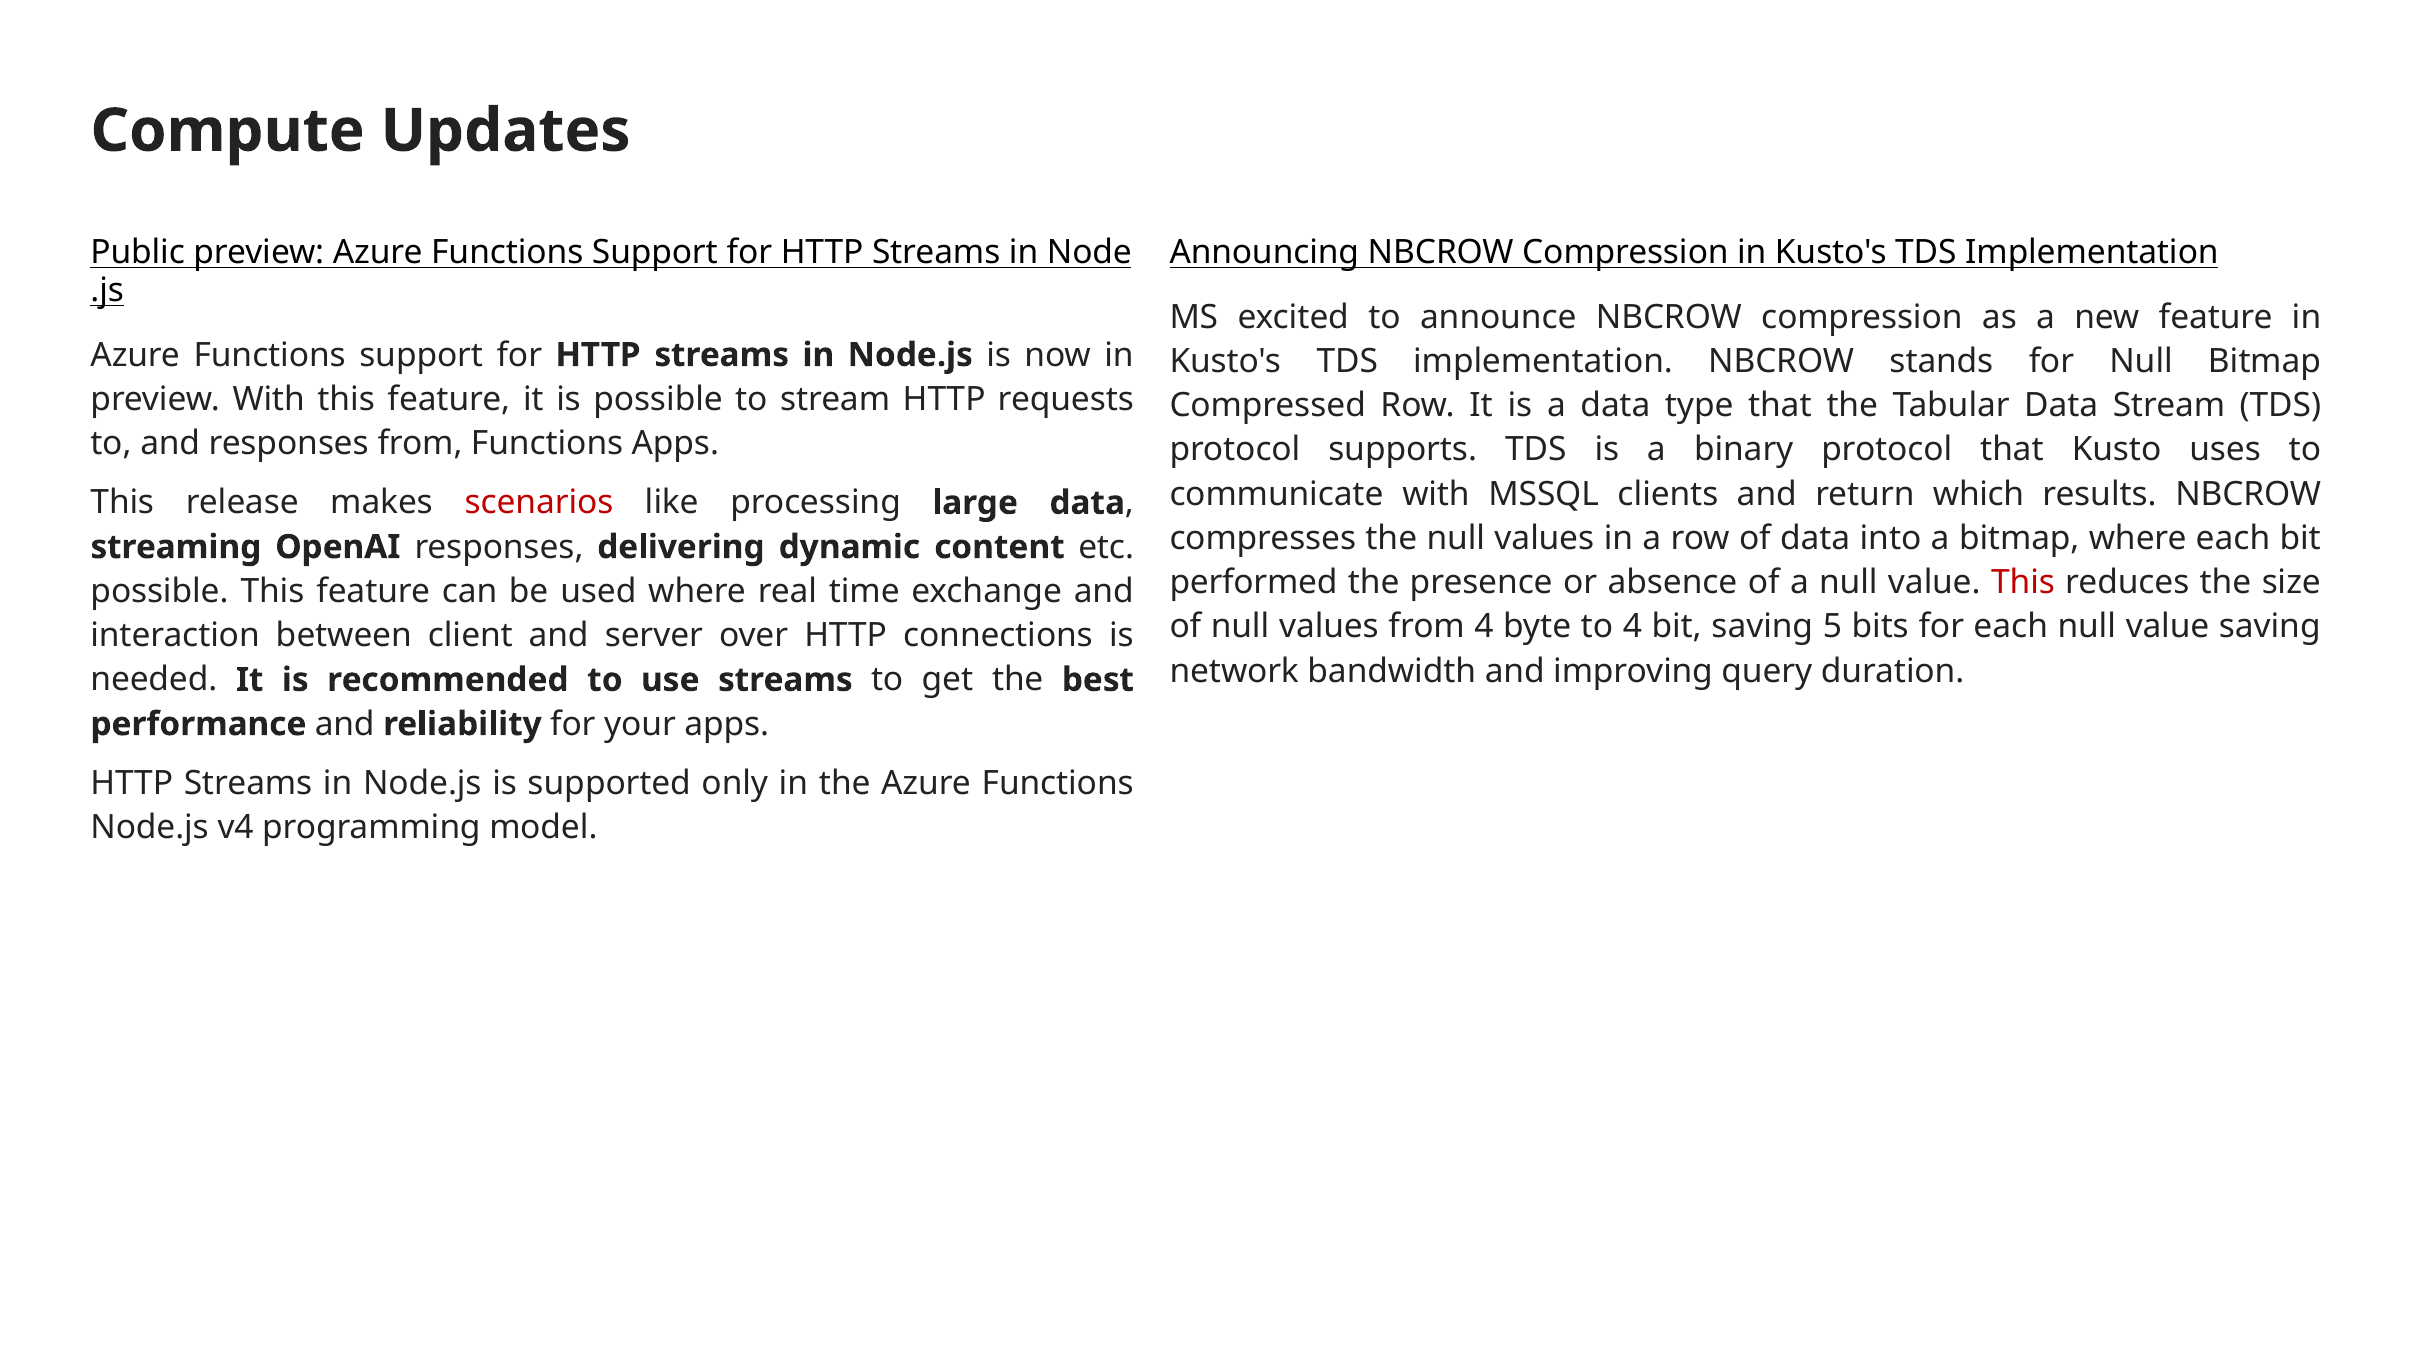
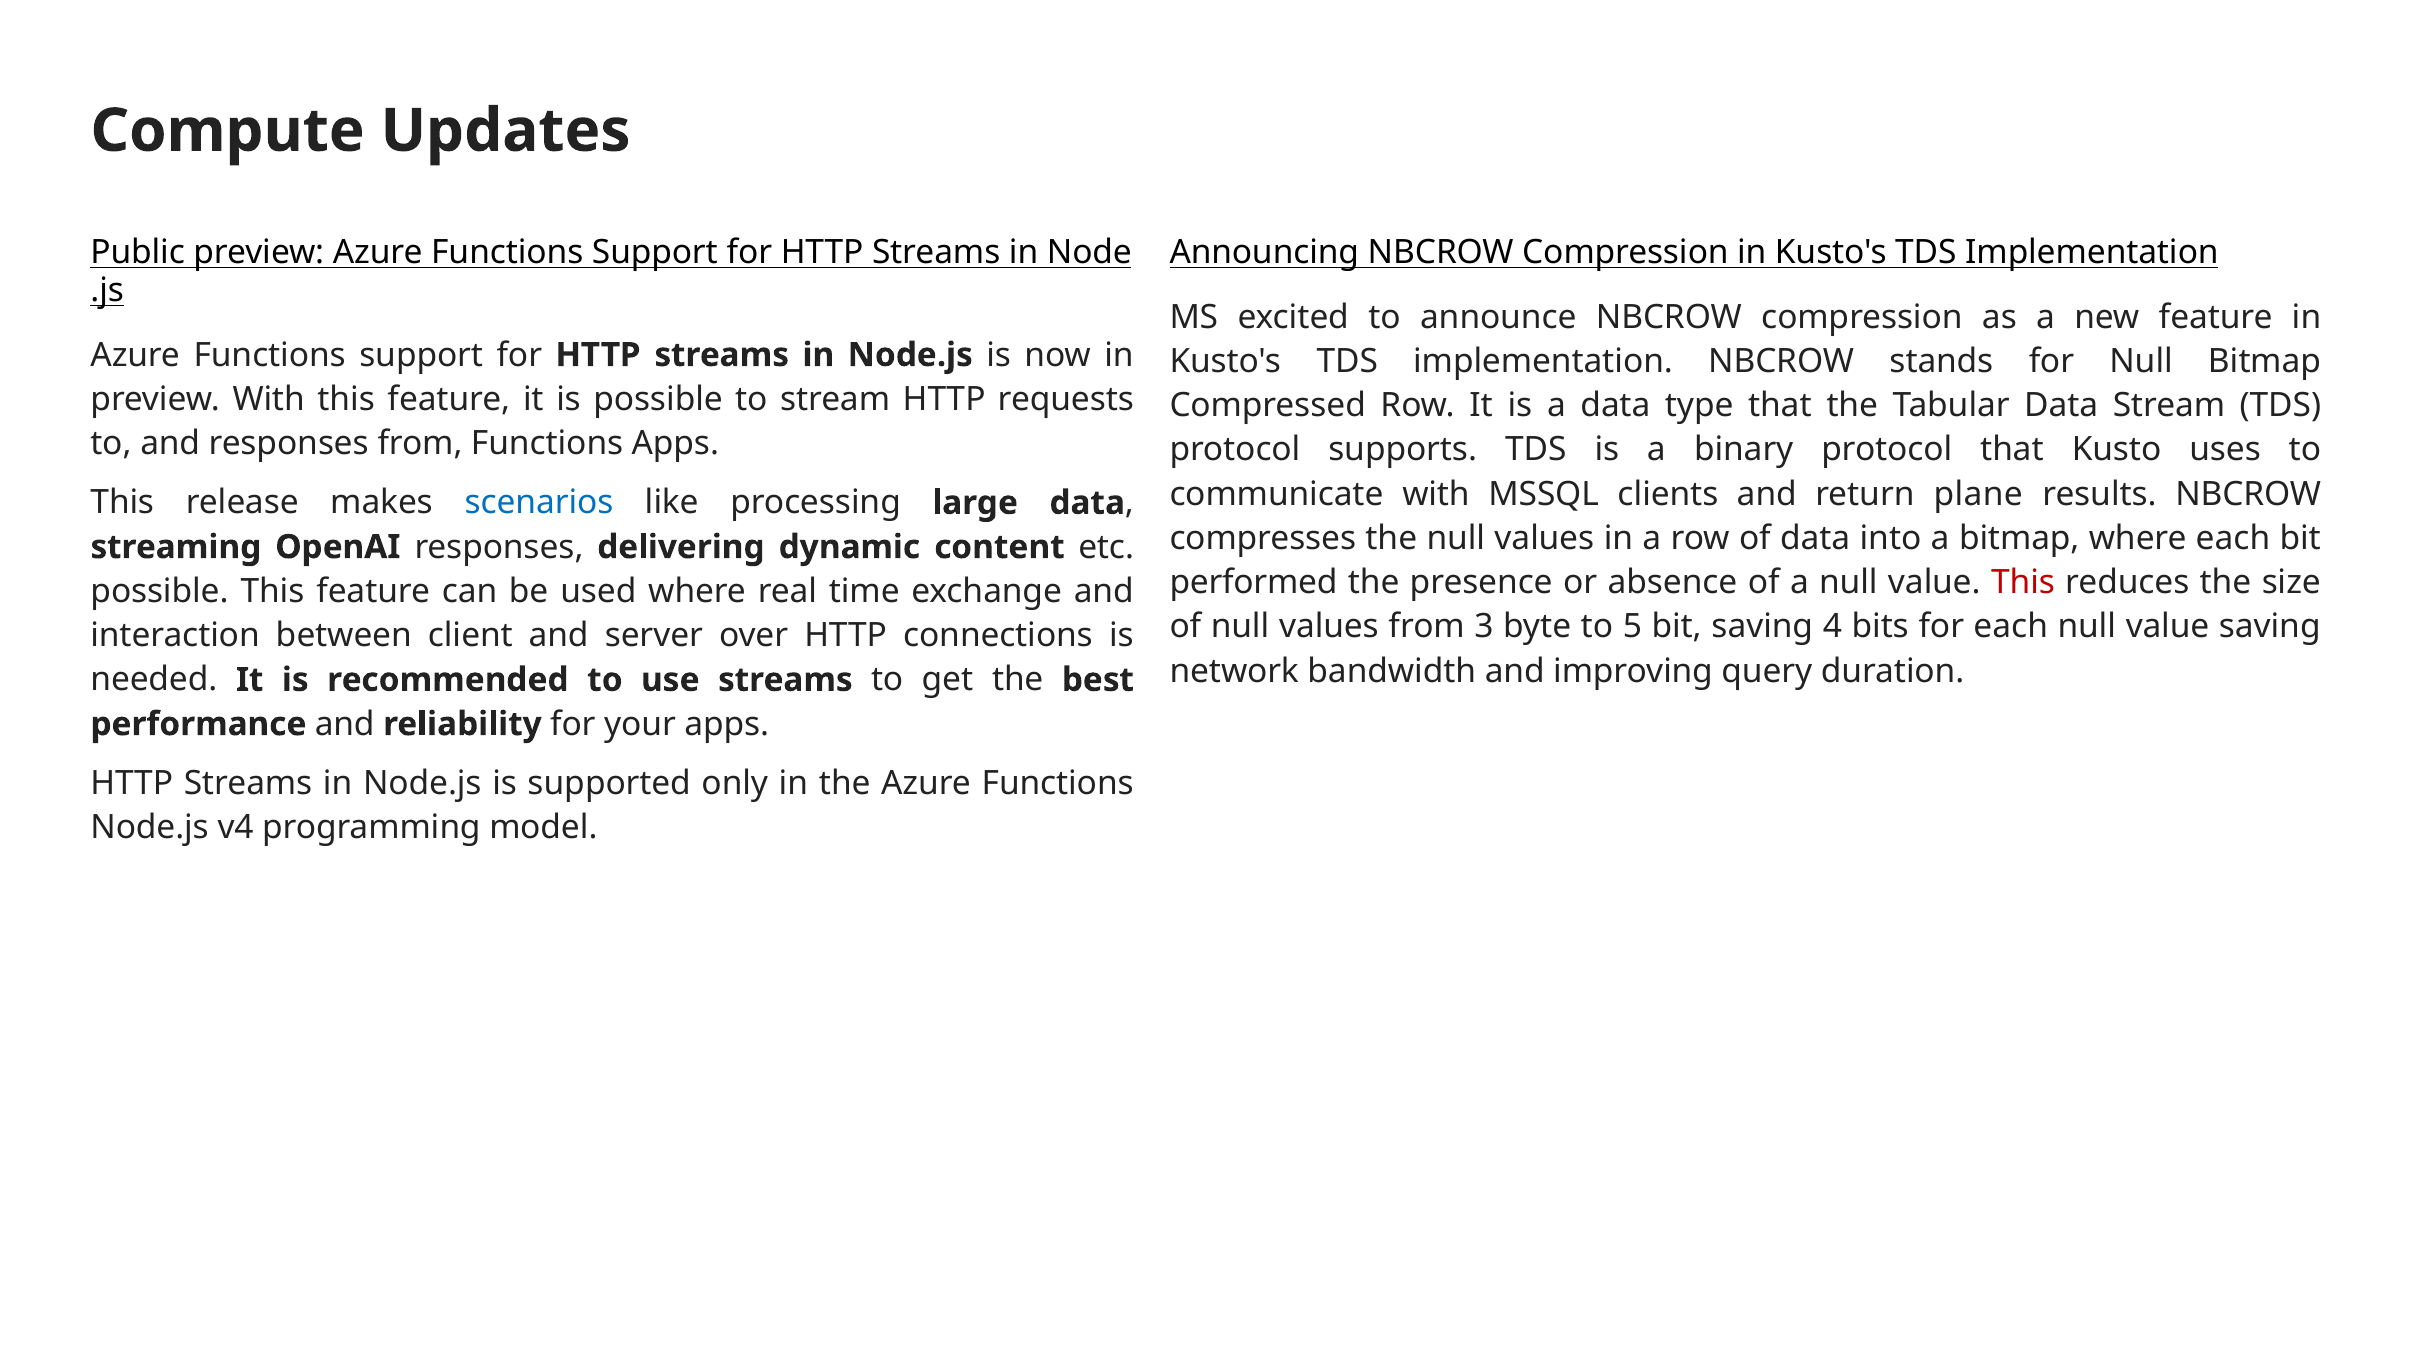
which: which -> plane (1978, 494)
scenarios colour: red -> blue (539, 503)
from 4: 4 -> 3 (1484, 627)
to 4: 4 -> 5 (1632, 627)
5: 5 -> 4 (1832, 627)
